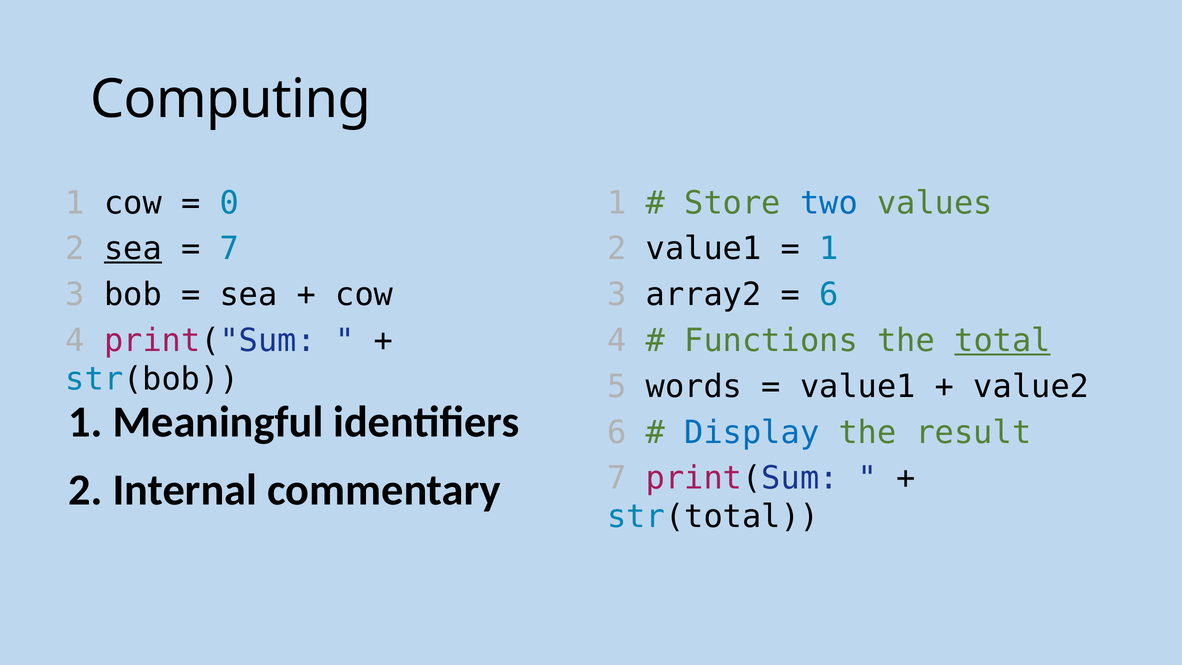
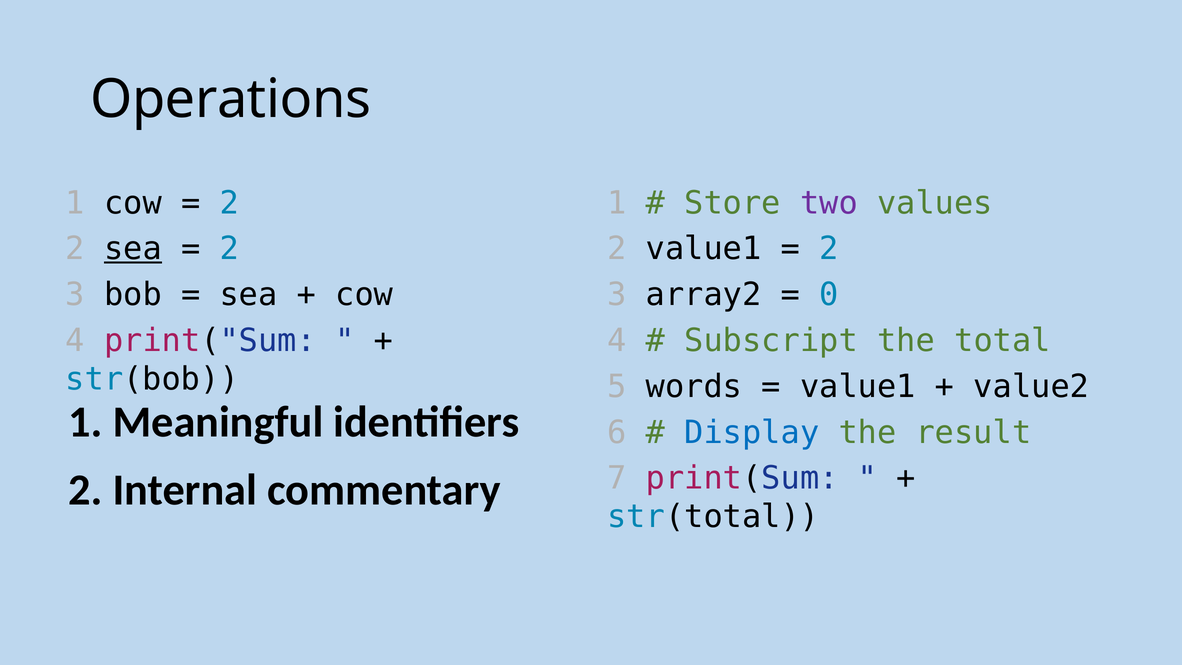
Computing: Computing -> Operations (231, 99)
0: 0 -> 2 (229, 203)
two colour: blue -> purple (829, 203)
7: 7 -> 2 (229, 249)
1: 1 -> 2 (829, 249)
6: 6 -> 0 (829, 295)
Functions: Functions -> Subscript (771, 341)
total underline: present -> none (1002, 341)
